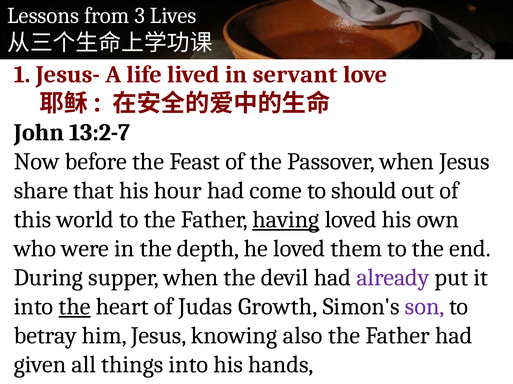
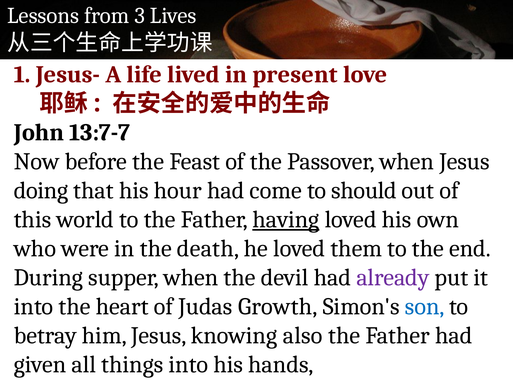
servant: servant -> present (295, 75)
13:2-7: 13:2-7 -> 13:7-7 (100, 133)
share: share -> doing (41, 191)
depth: depth -> death (208, 249)
the underline: present -> none (75, 307)
son colour: purple -> blue (425, 307)
